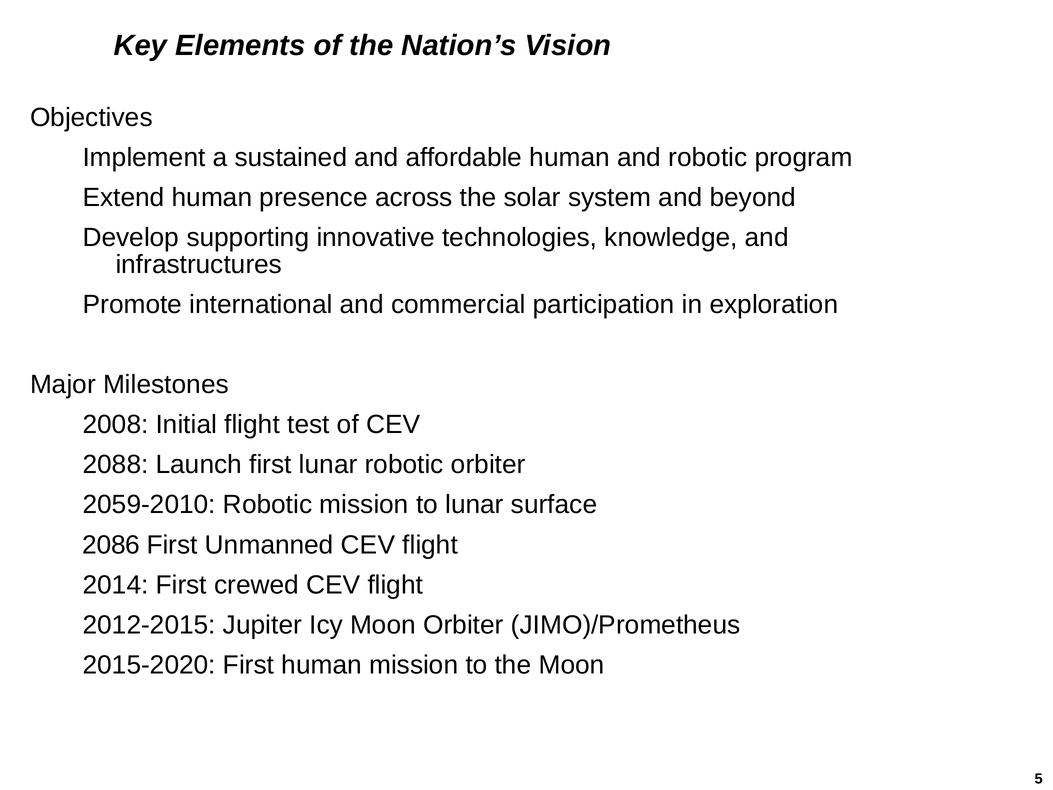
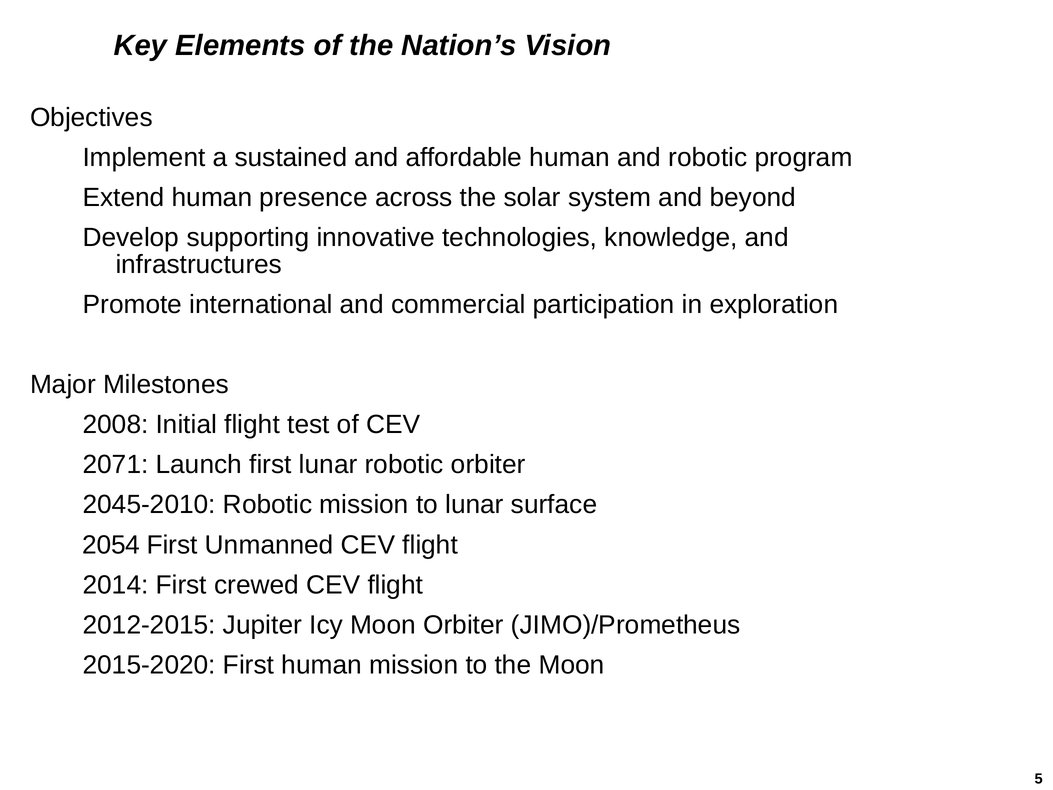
2088: 2088 -> 2071 (116, 465)
2059-2010: 2059-2010 -> 2045-2010 (149, 505)
2086: 2086 -> 2054 (111, 545)
